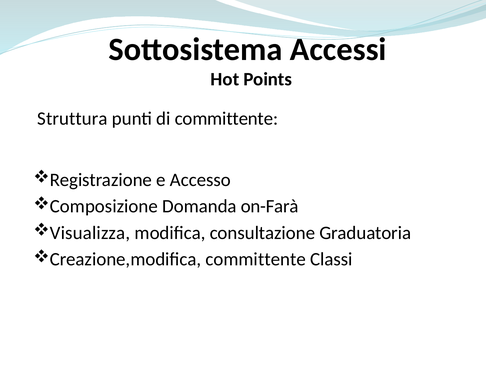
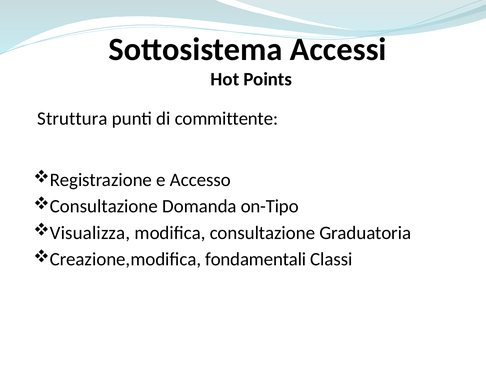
Composizione: Composizione -> Consultazione (104, 206)
on-Farà: on-Farà -> on-Tipo (270, 206)
Creazione,modifica committente: committente -> fondamentali (256, 259)
